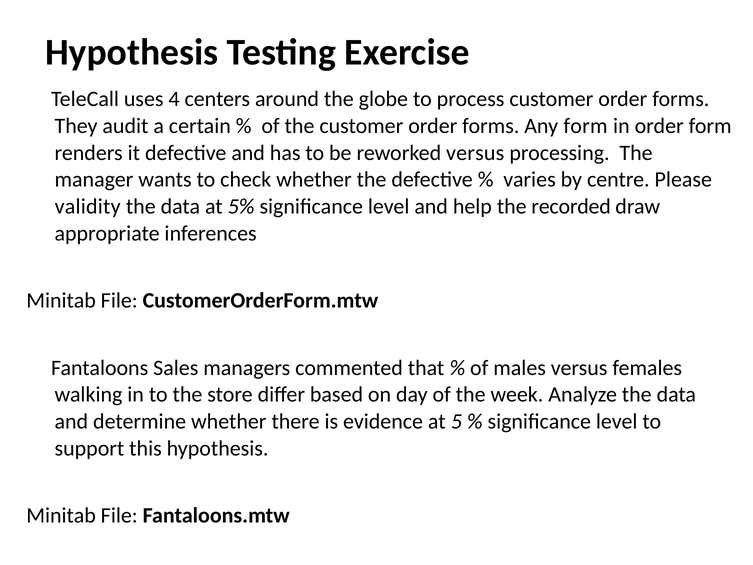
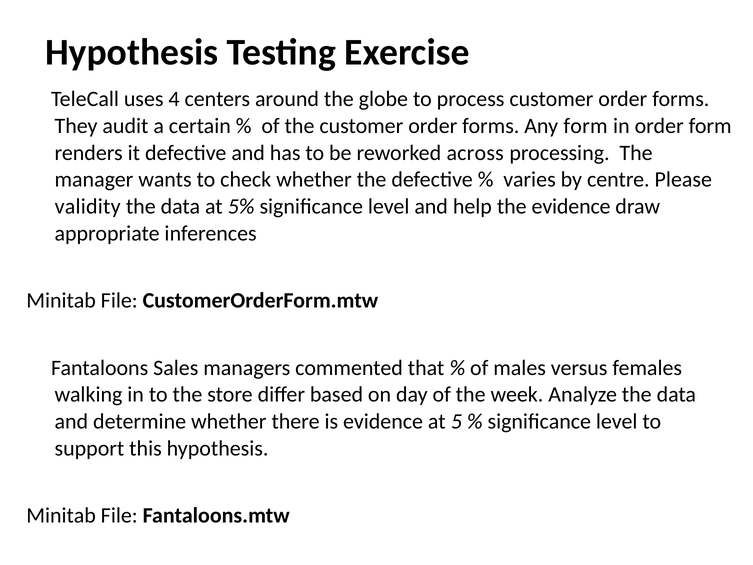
reworked versus: versus -> across (475, 153)
the recorded: recorded -> evidence (571, 206)
